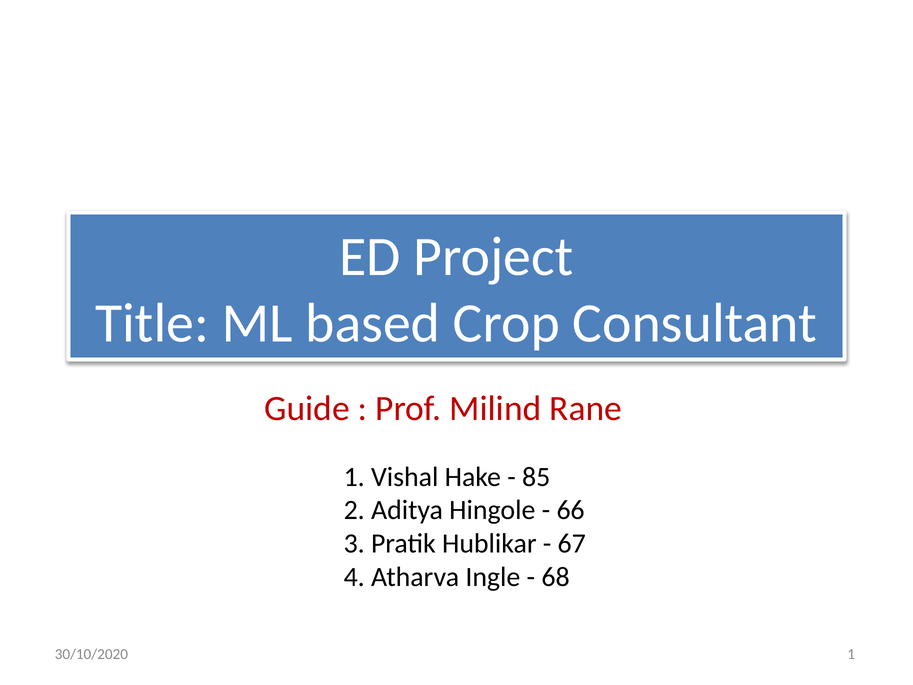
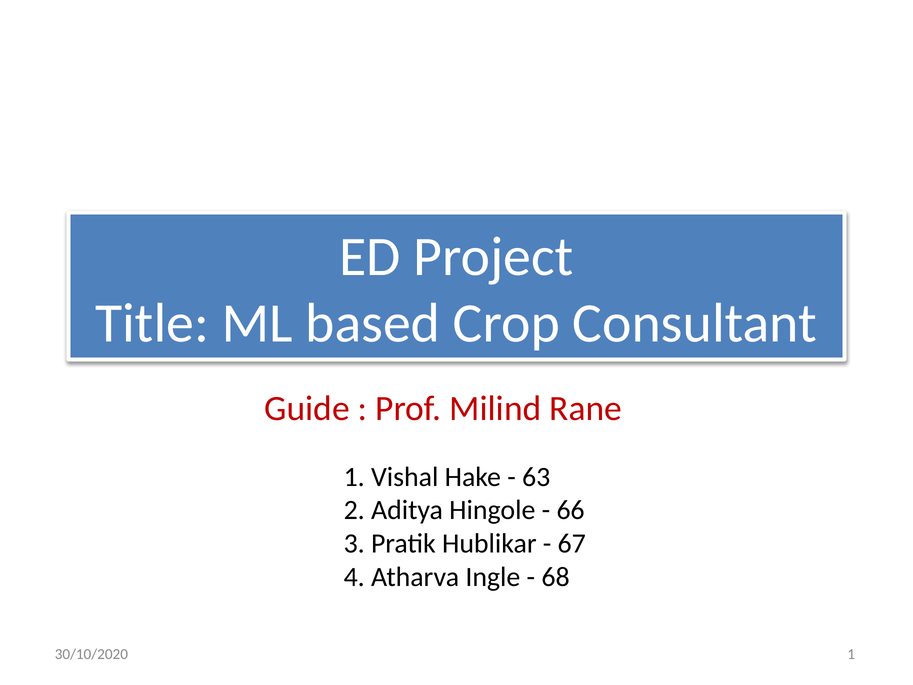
85: 85 -> 63 (536, 477)
